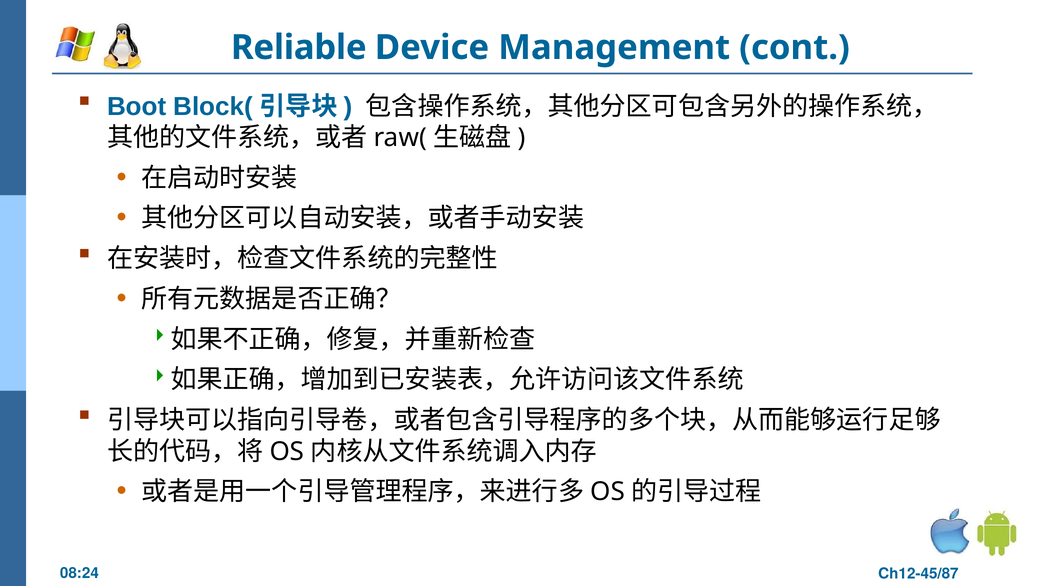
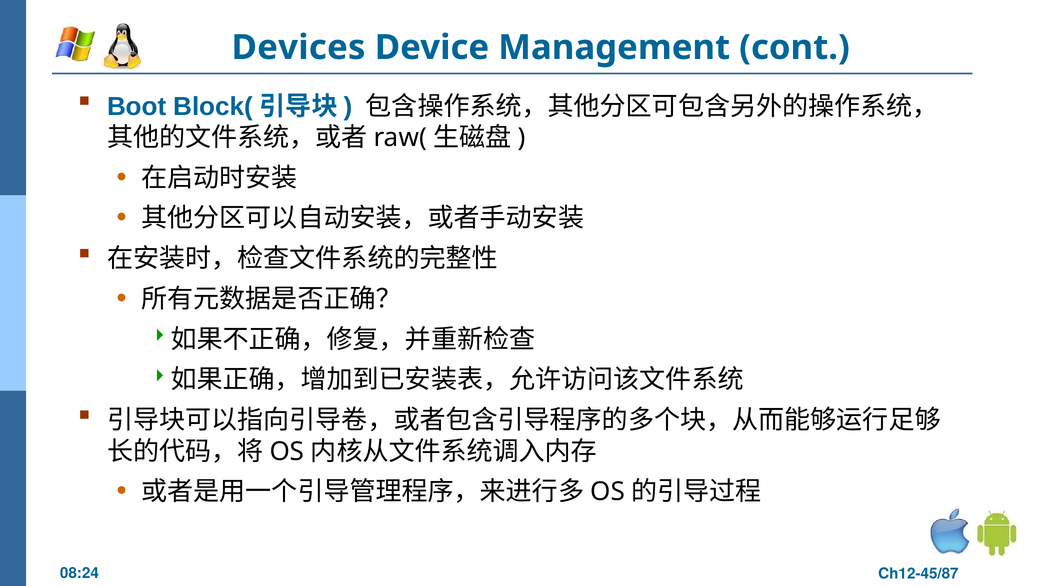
Reliable: Reliable -> Devices (298, 48)
